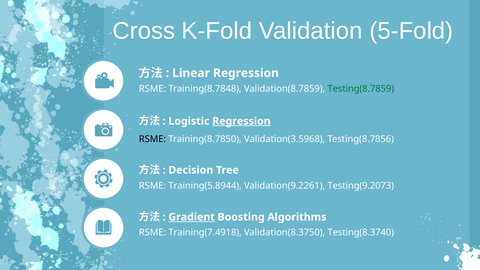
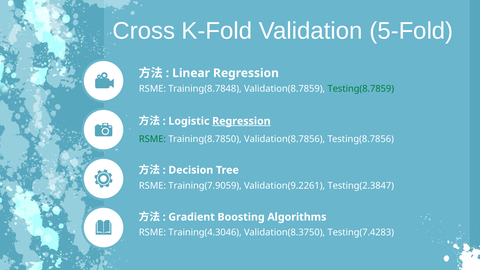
RSME colour: black -> green (152, 139)
Validation(3.5968: Validation(3.5968 -> Validation(8.7856 (285, 139)
Training(5.8944: Training(5.8944 -> Training(7.9059 (205, 186)
Testing(9.2073: Testing(9.2073 -> Testing(2.3847 (361, 186)
Gradient underline: present -> none (192, 217)
Training(7.4918: Training(7.4918 -> Training(4.3046 (205, 232)
Testing(8.3740: Testing(8.3740 -> Testing(7.4283 (361, 232)
